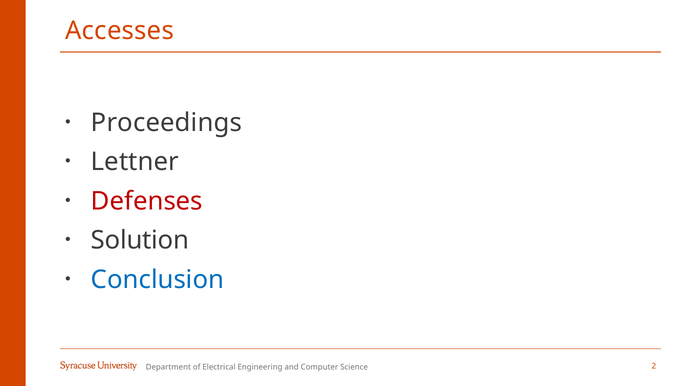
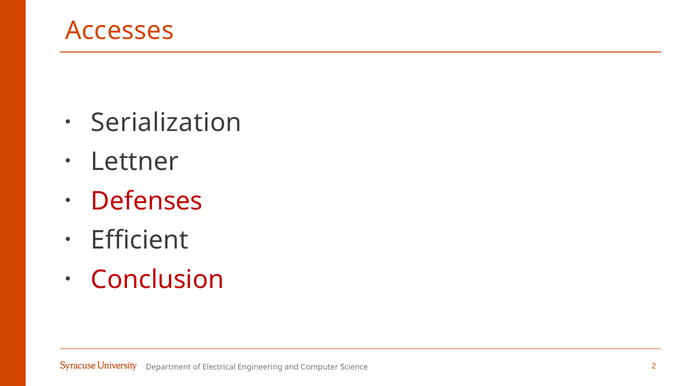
Proceedings: Proceedings -> Serialization (166, 123)
Solution: Solution -> Efficient (140, 241)
Conclusion colour: blue -> red (158, 280)
